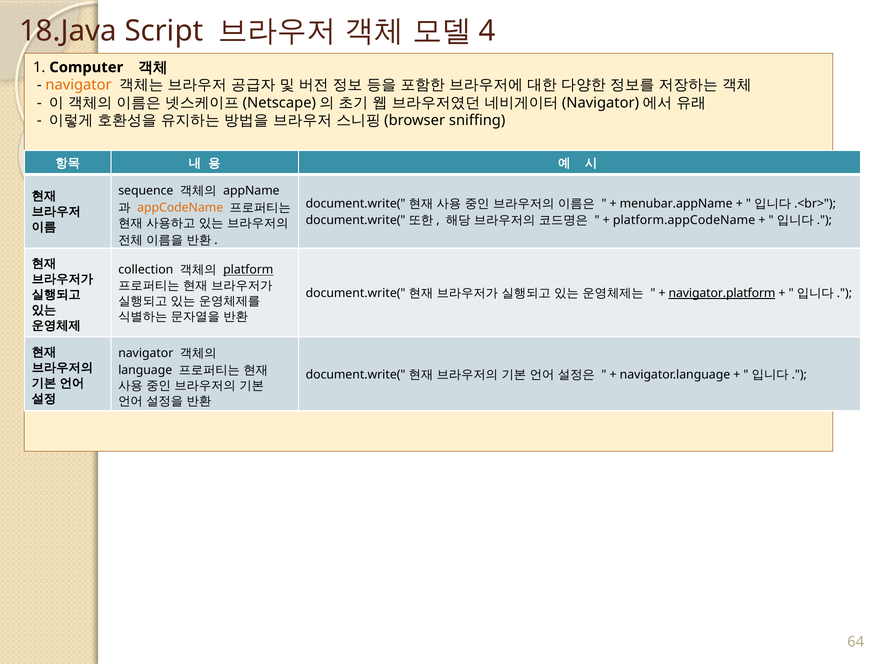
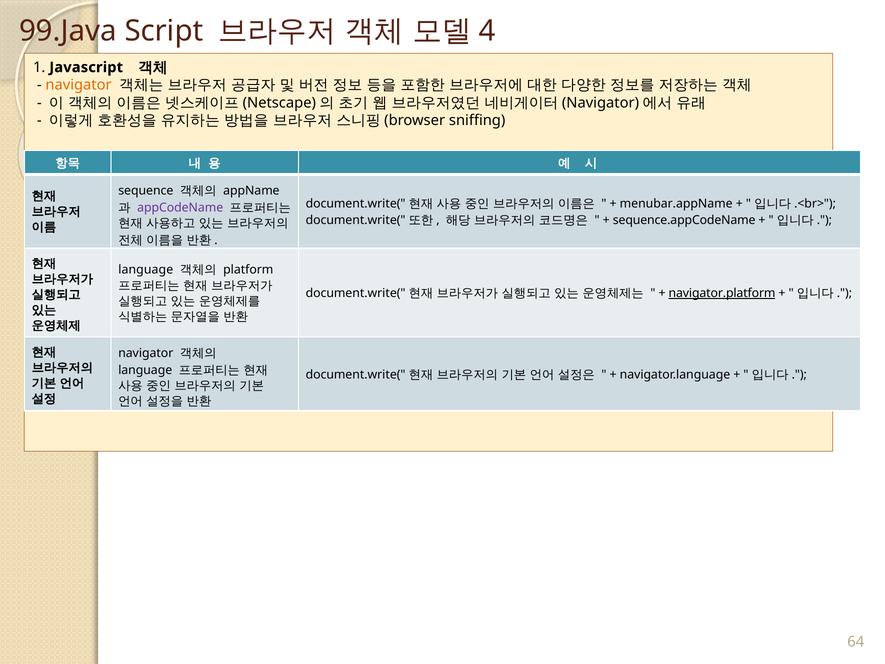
18.Java: 18.Java -> 99.Java (68, 31)
Computer: Computer -> Javascript (86, 67)
appCodeName colour: orange -> purple (180, 208)
platform.appCodeName: platform.appCodeName -> sequence.appCodeName (684, 220)
collection: collection -> language (146, 270)
platform underline: present -> none (248, 270)
